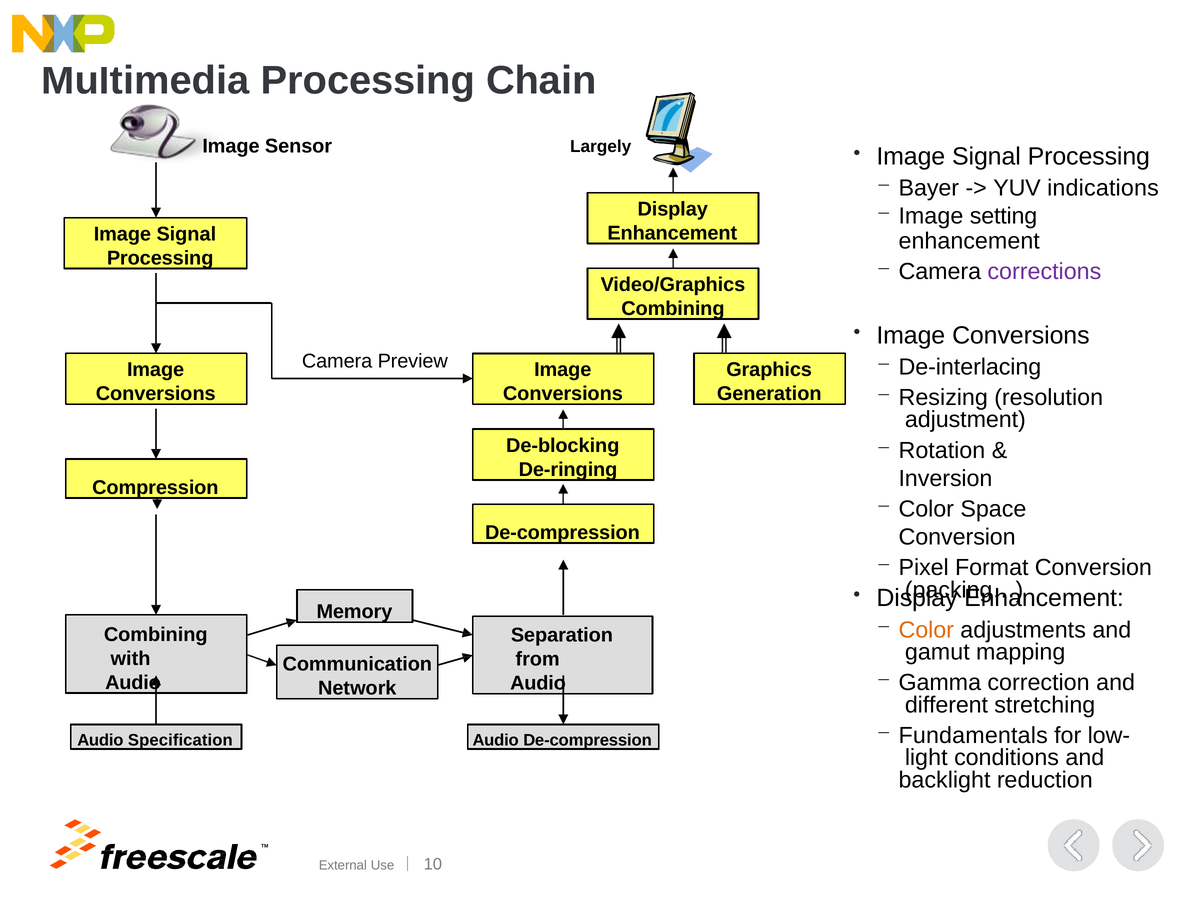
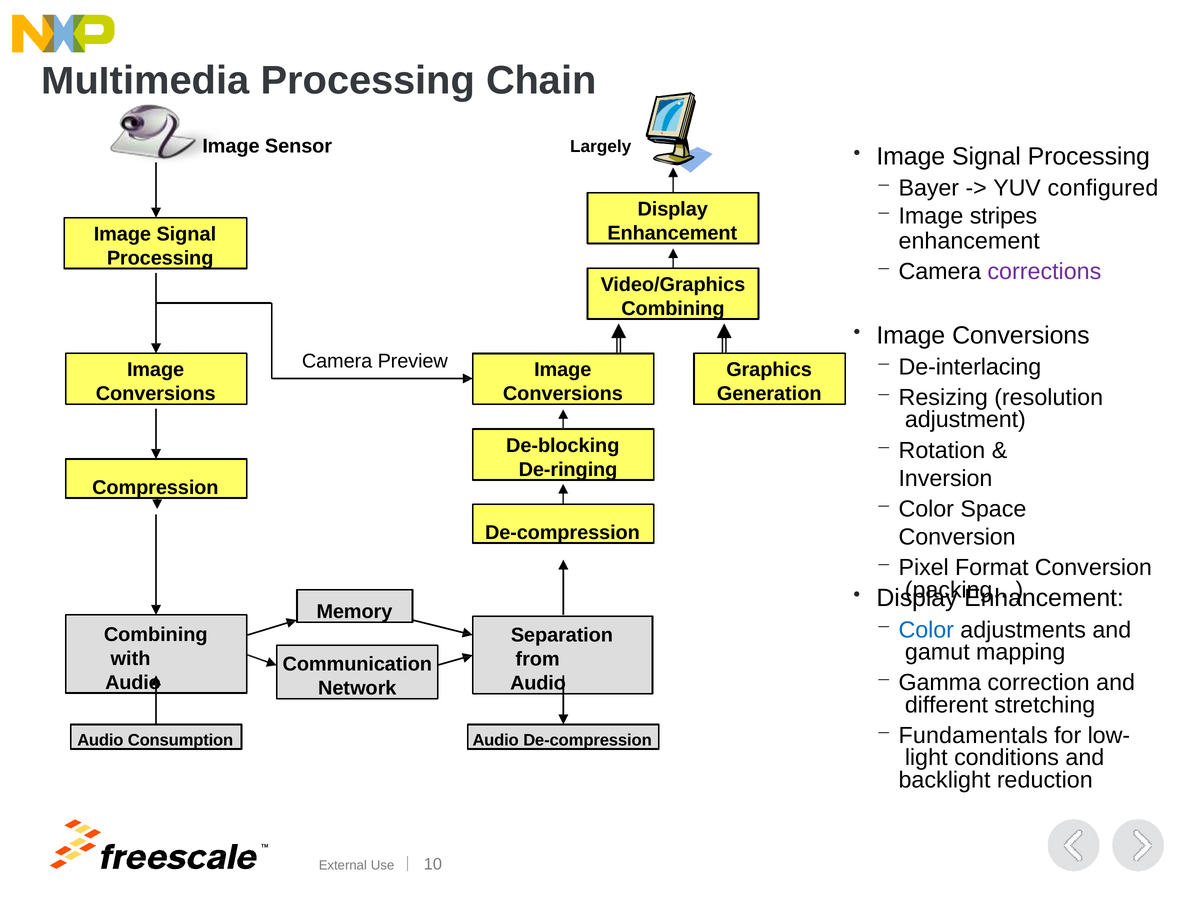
indications: indications -> configured (1103, 188)
setting: setting -> stripes (1004, 216)
Color colour: orange -> blue (926, 630)
Specification: Specification -> Consumption (181, 740)
